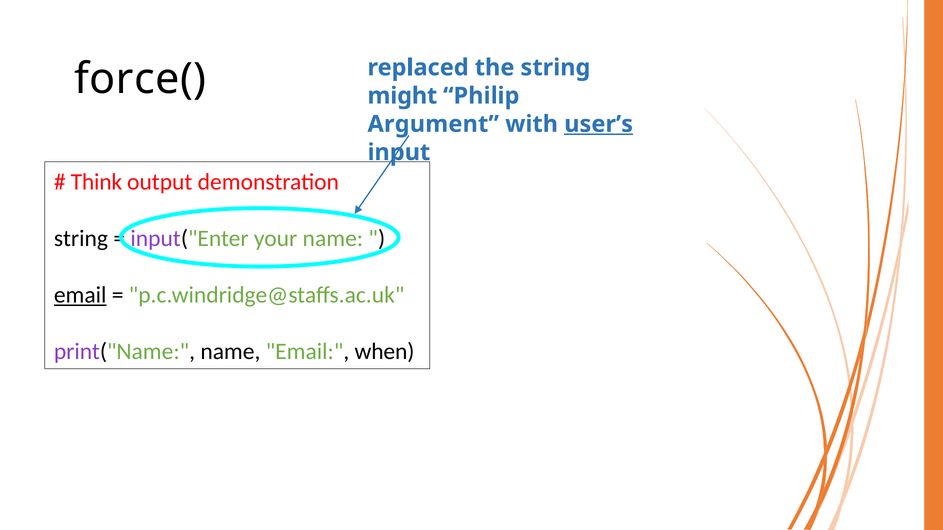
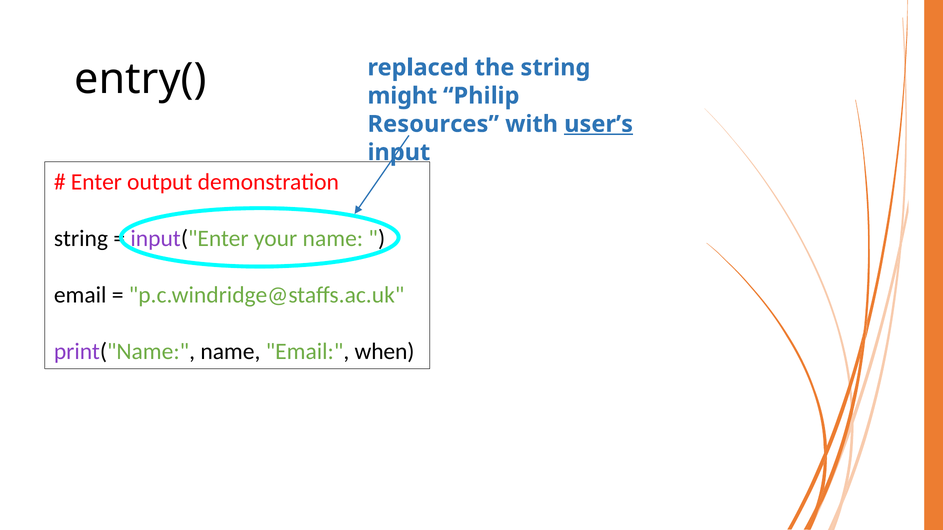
force(: force( -> entry( (140, 79)
Argument: Argument -> Resources (433, 124)
Think: Think -> Enter (96, 182)
email underline: present -> none (80, 295)
